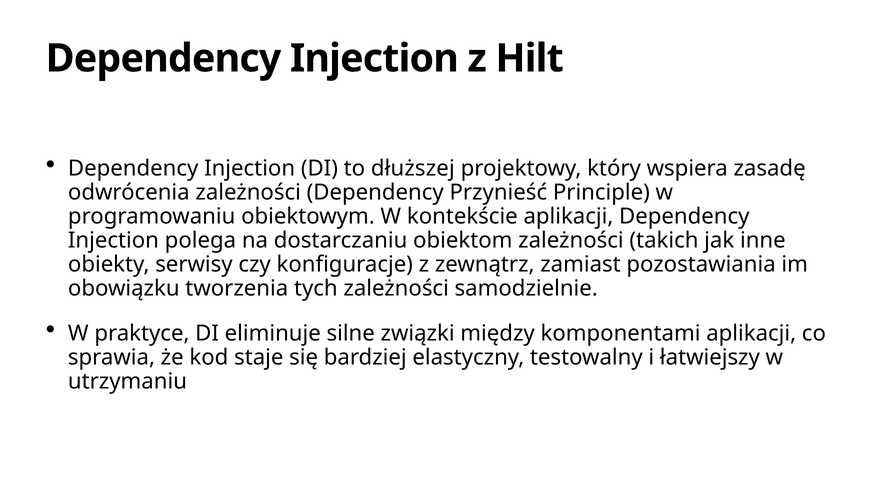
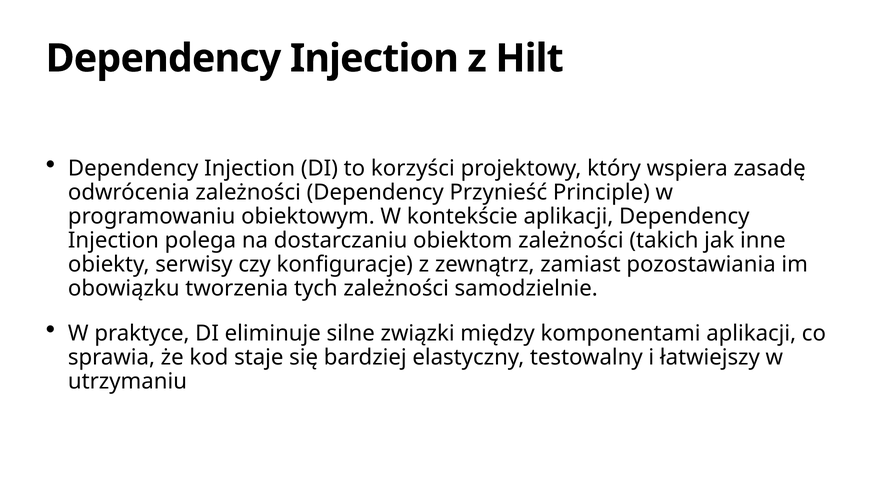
dłuższej: dłuższej -> korzyści (413, 168)
